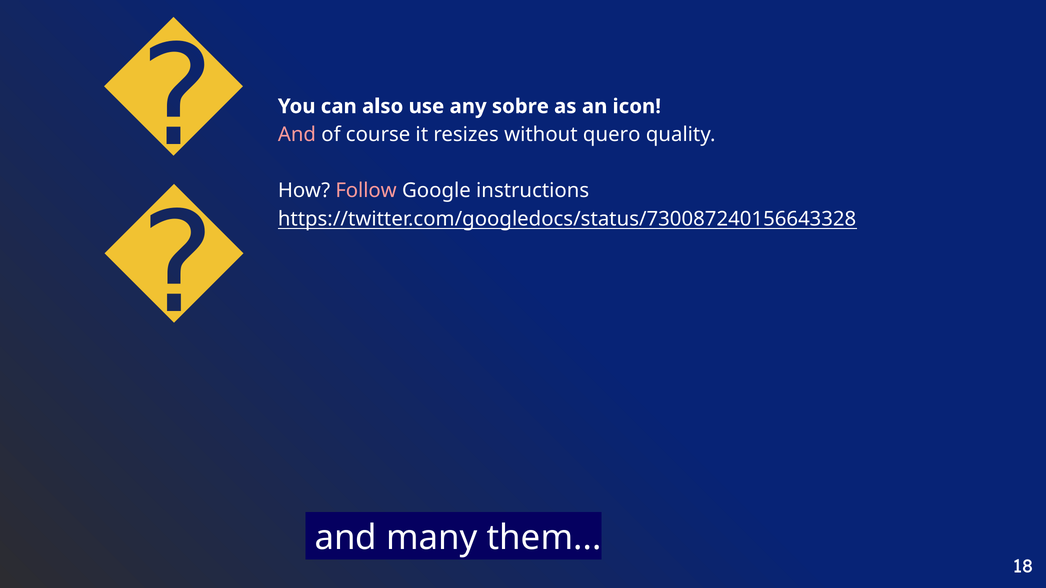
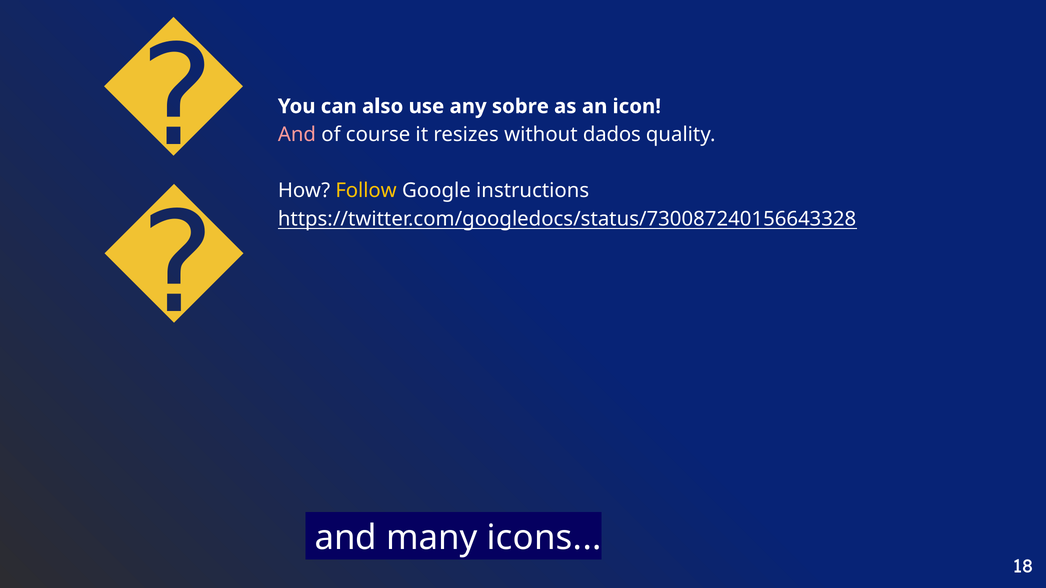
quero: quero -> dados (612, 135)
Follow colour: pink -> yellow (366, 191)
them: them -> icons (544, 538)
